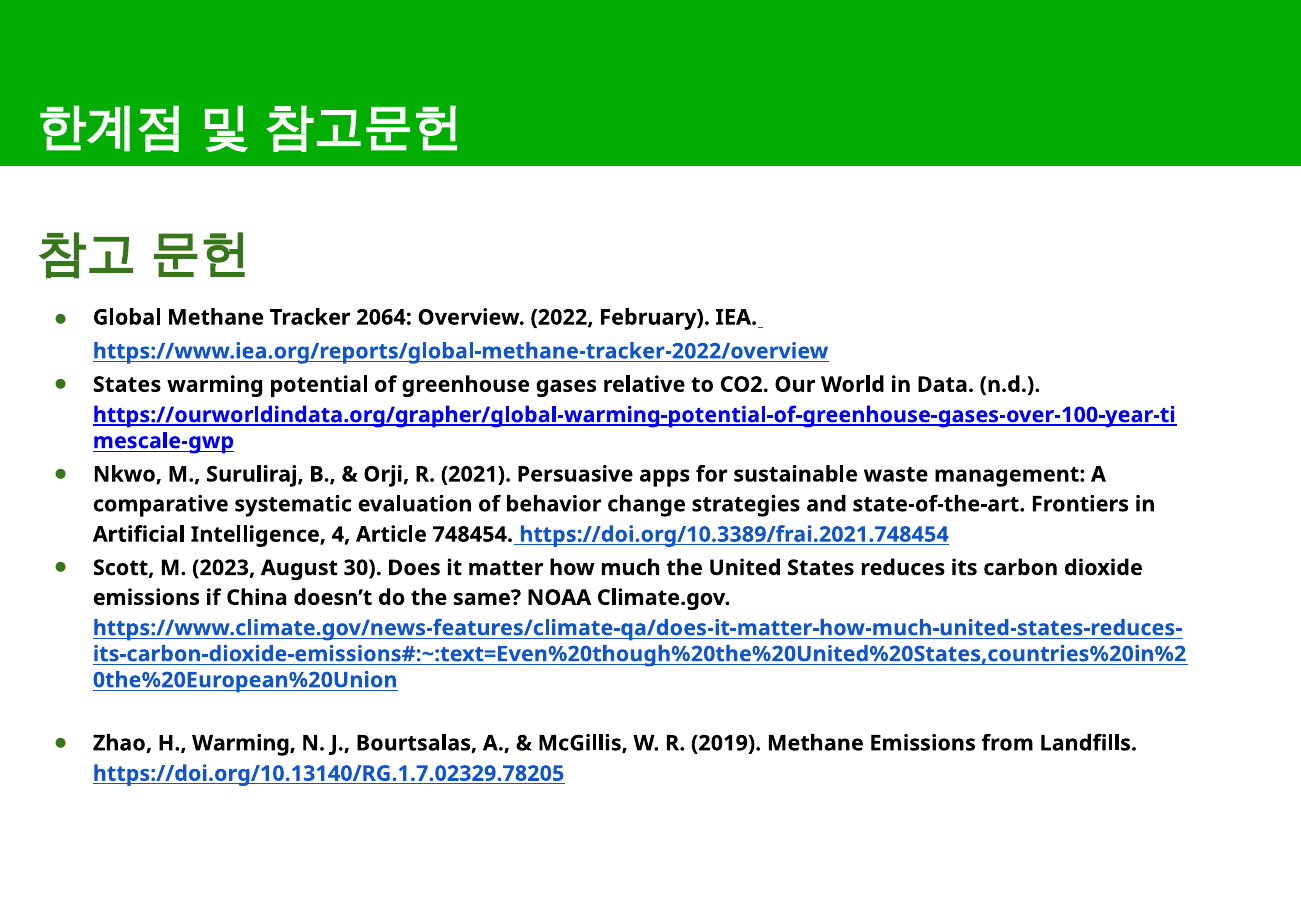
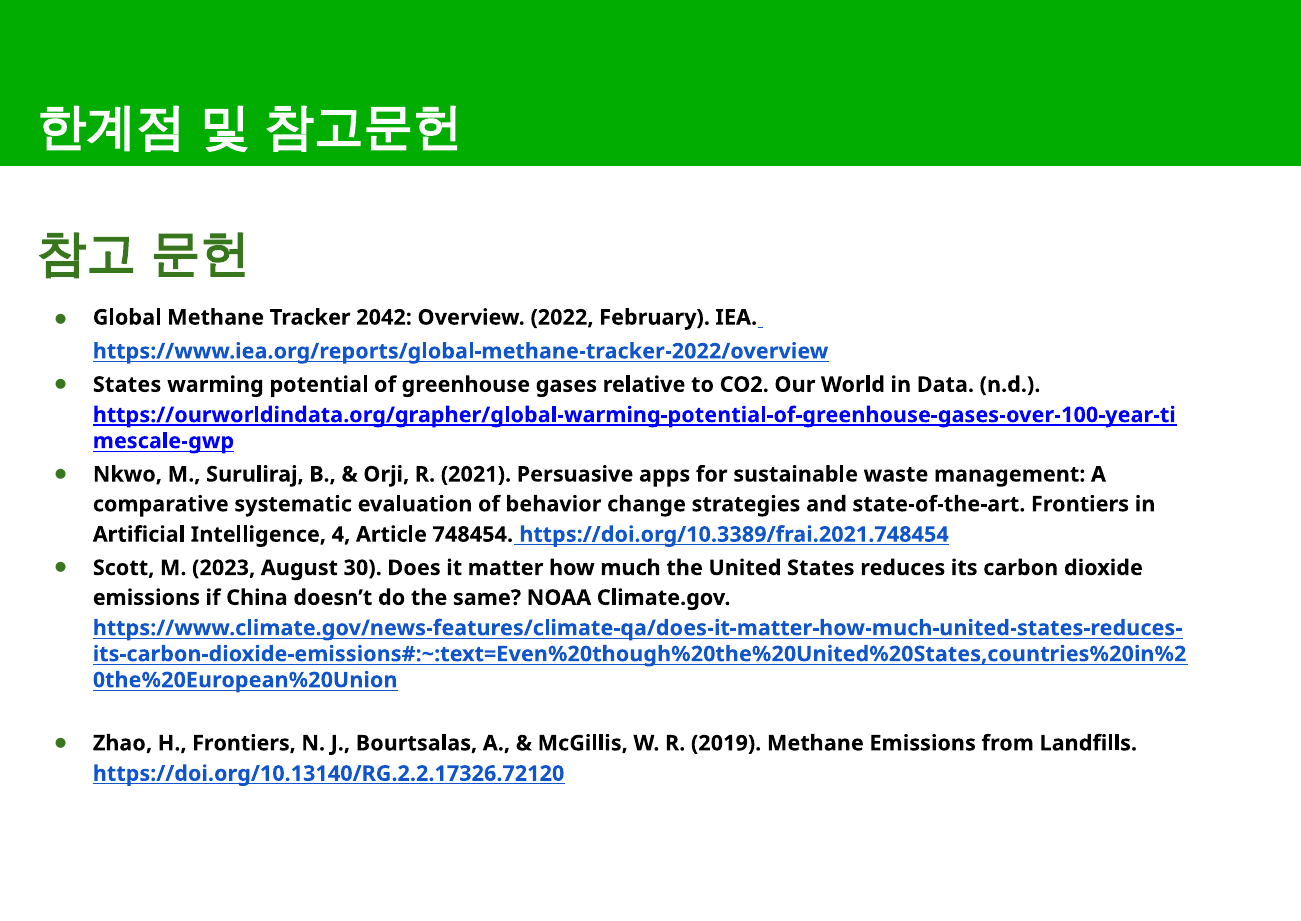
2064: 2064 -> 2042 (384, 317)
H Warming: Warming -> Frontiers (244, 743)
https://doi.org/10.13140/RG.1.7.02329.78205: https://doi.org/10.13140/RG.1.7.02329.78205 -> https://doi.org/10.13140/RG.2.2.17326.72120 (329, 774)
